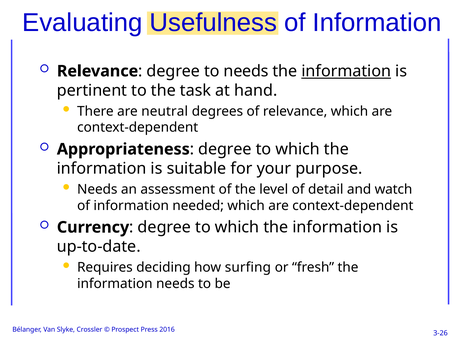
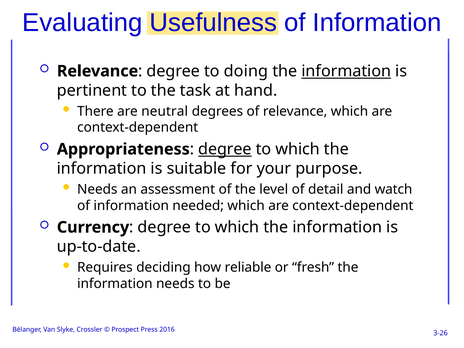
to needs: needs -> doing (246, 71)
degree underline: none -> present (225, 149)
surfing: surfing -> reliable (248, 267)
